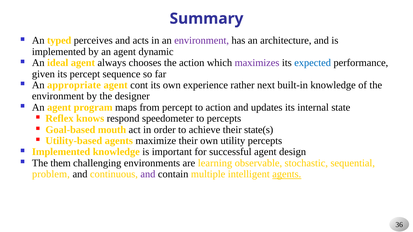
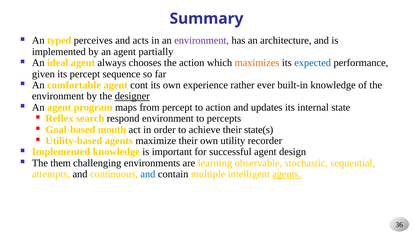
dynamic: dynamic -> partially (156, 52)
maximizes colour: purple -> orange (257, 63)
appropriate: appropriate -> comfortable (74, 85)
next: next -> ever (266, 85)
designer underline: none -> present (132, 96)
knows: knows -> search (90, 119)
respond speedometer: speedometer -> environment (168, 119)
utility percepts: percepts -> recorder (265, 141)
problem: problem -> attempts (51, 174)
and colour: purple -> blue (148, 174)
